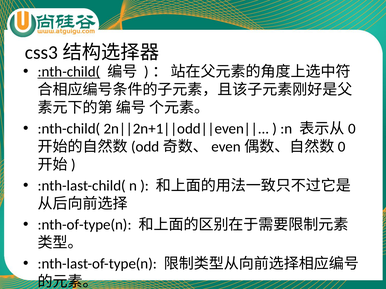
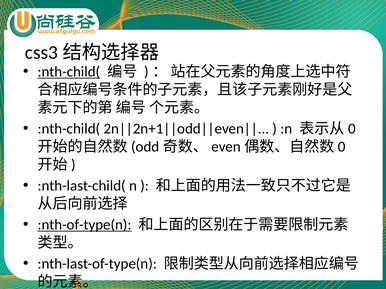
:nth-of-type(n underline: none -> present (85, 225)
